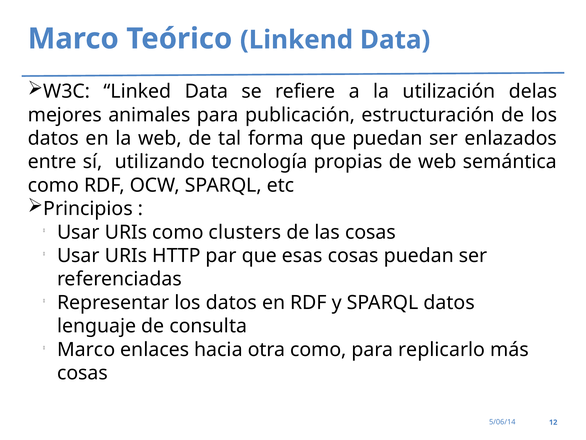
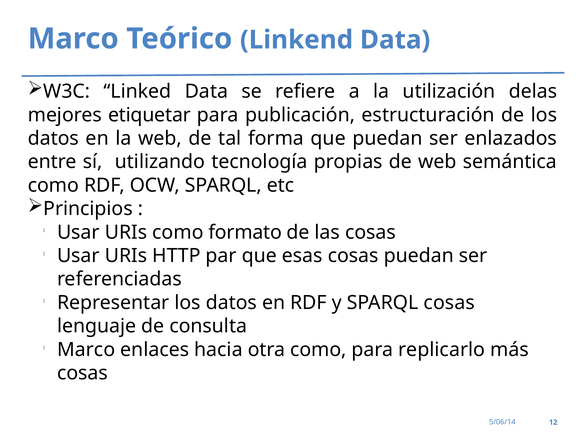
animales: animales -> etiquetar (149, 115)
clusters: clusters -> formato (245, 232)
SPARQL datos: datos -> cosas (449, 302)
